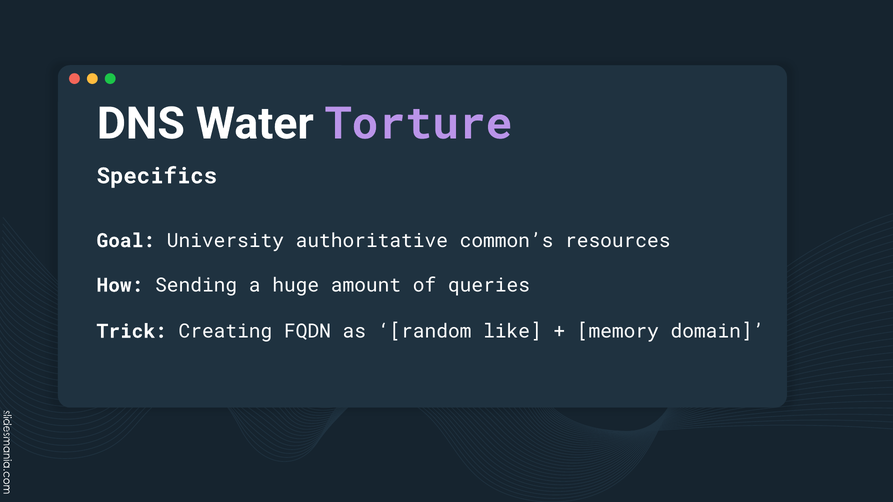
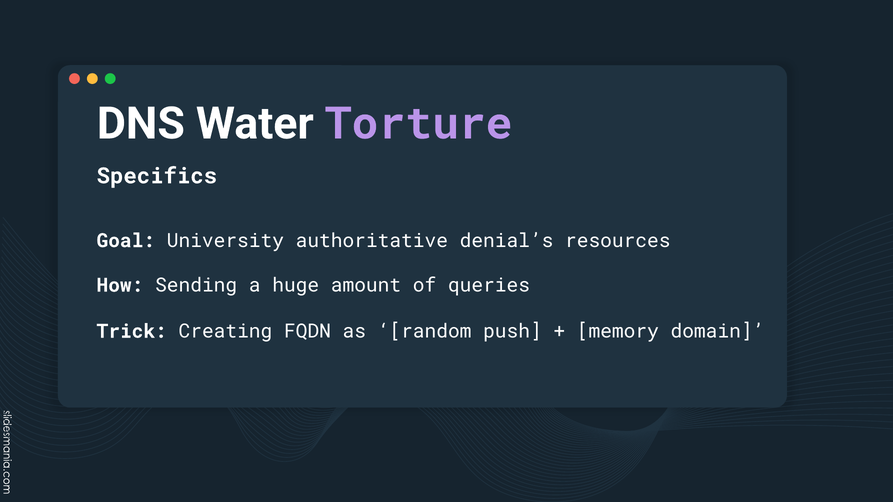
common’s: common’s -> denial’s (507, 241)
like: like -> push (512, 332)
